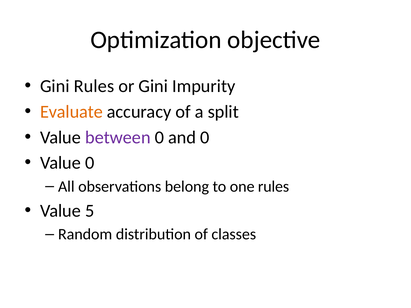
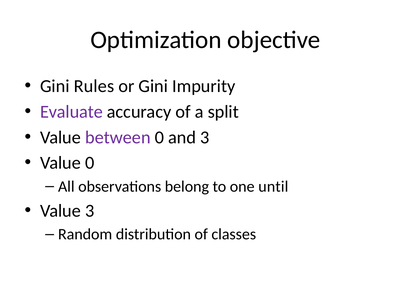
Evaluate colour: orange -> purple (71, 112)
and 0: 0 -> 3 (205, 137)
one rules: rules -> until (273, 187)
Value 5: 5 -> 3 (90, 211)
